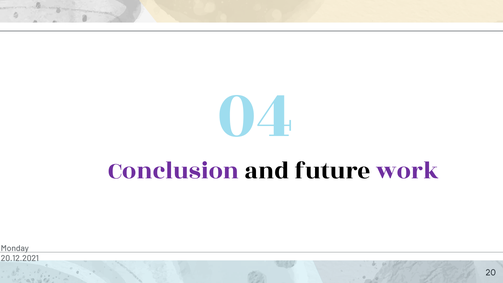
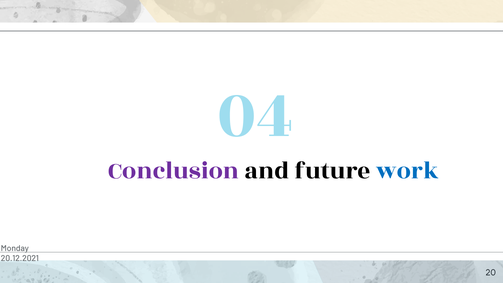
work colour: purple -> blue (407, 170)
